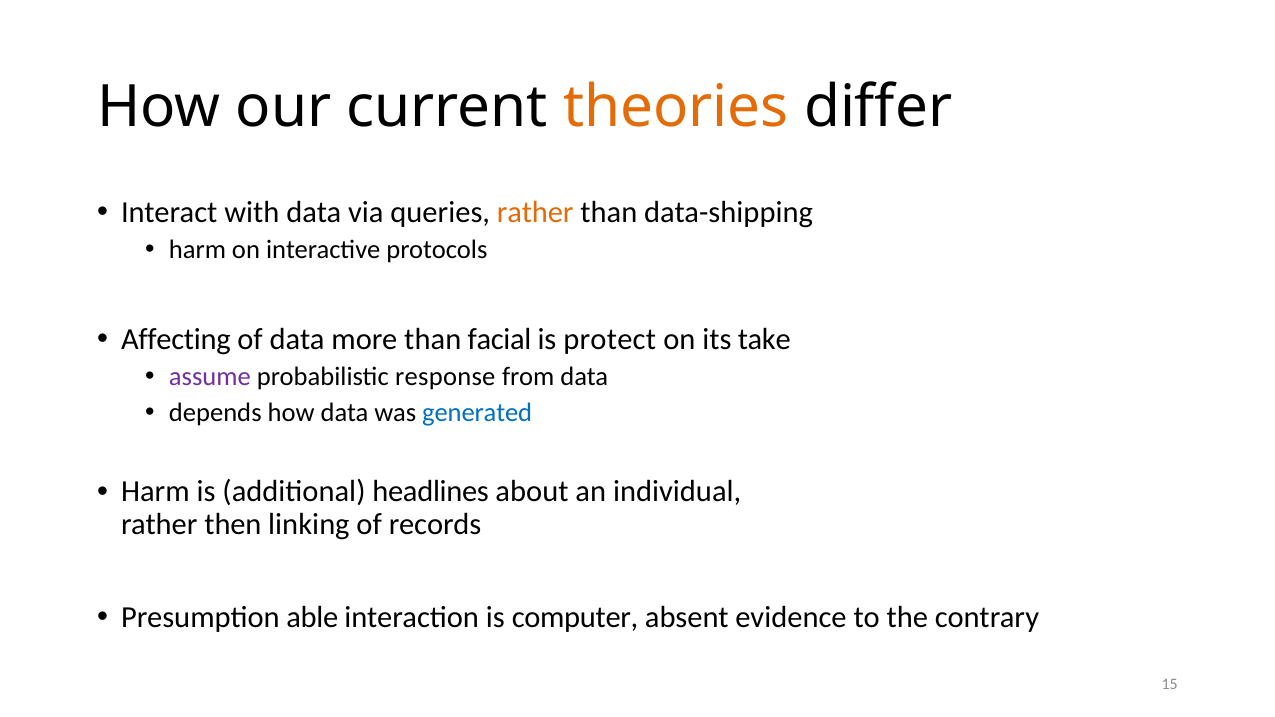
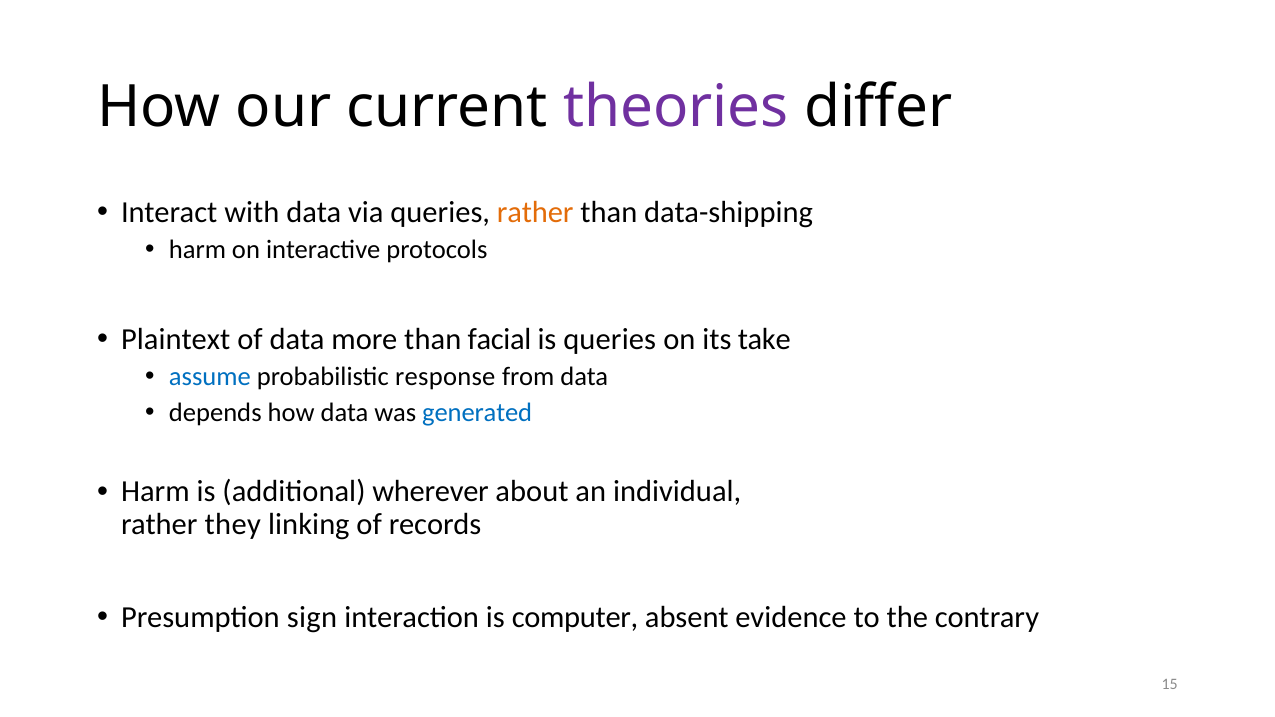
theories colour: orange -> purple (676, 107)
Affecting: Affecting -> Plaintext (176, 340)
is protect: protect -> queries (610, 340)
assume colour: purple -> blue (210, 377)
headlines: headlines -> wherever (431, 492)
then: then -> they (233, 525)
able: able -> sign (312, 618)
